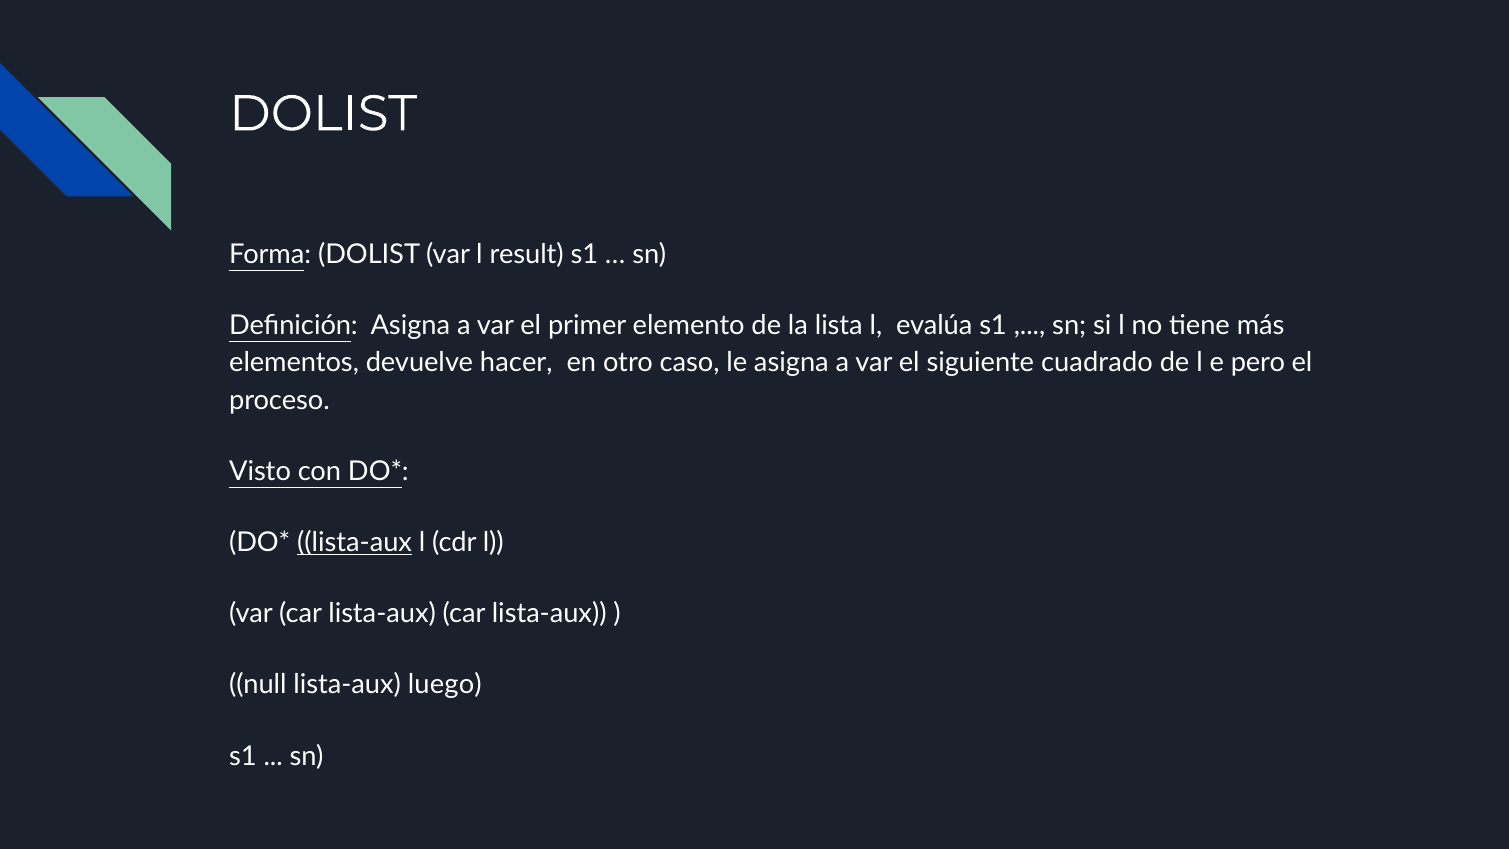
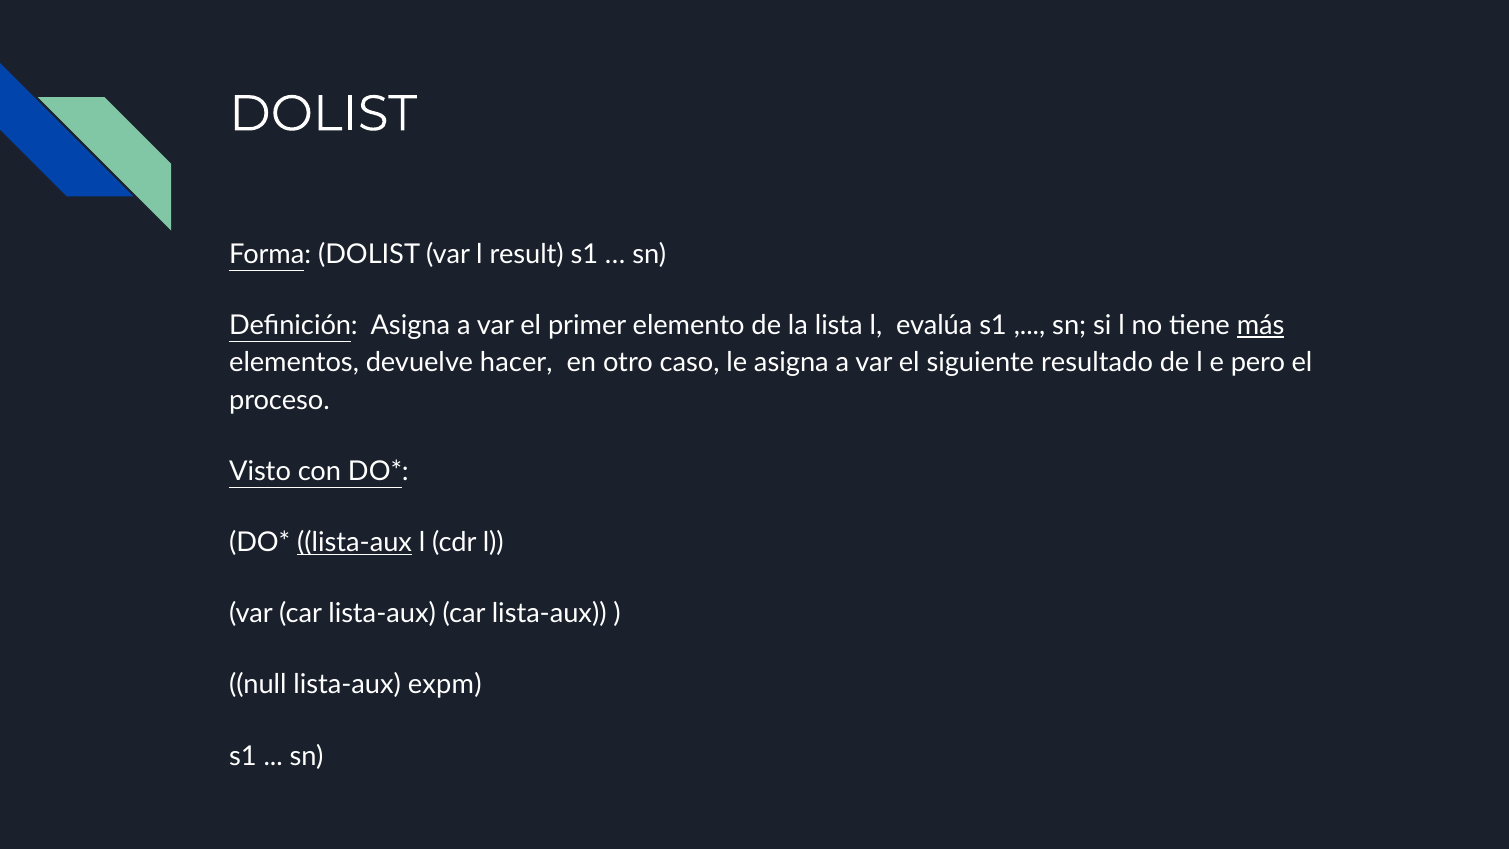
más underline: none -> present (1261, 325)
cuadrado: cuadrado -> resultado (1097, 363)
luego: luego -> expm (445, 685)
